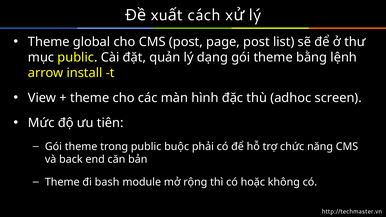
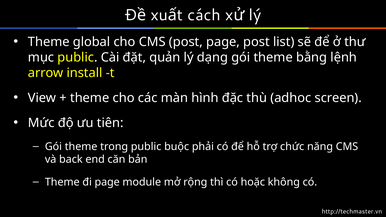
đi bash: bash -> page (107, 182)
